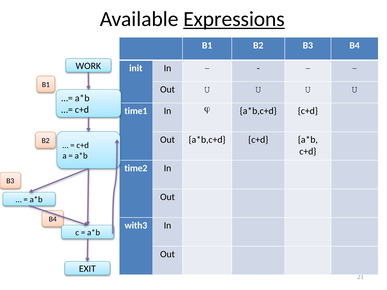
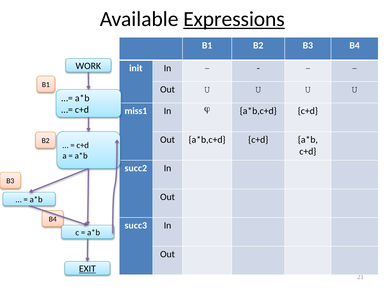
time1: time1 -> miss1 (136, 111)
time2: time2 -> succ2 (136, 168)
with3: with3 -> succ3 (136, 226)
EXIT underline: none -> present (87, 269)
